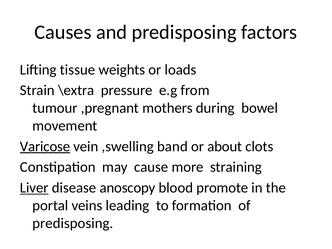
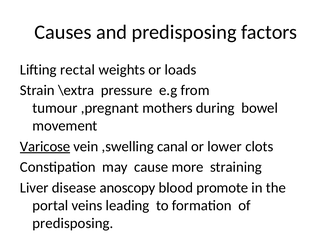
tissue: tissue -> rectal (78, 70)
band: band -> canal (173, 146)
about: about -> lower (225, 146)
Liver underline: present -> none (34, 188)
